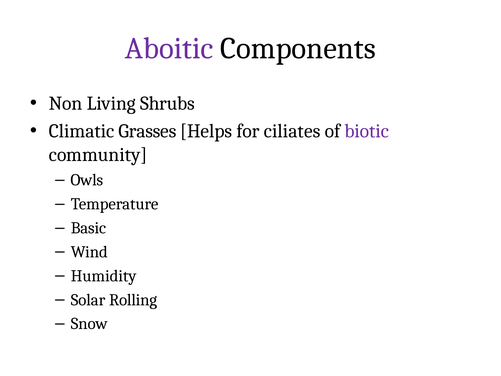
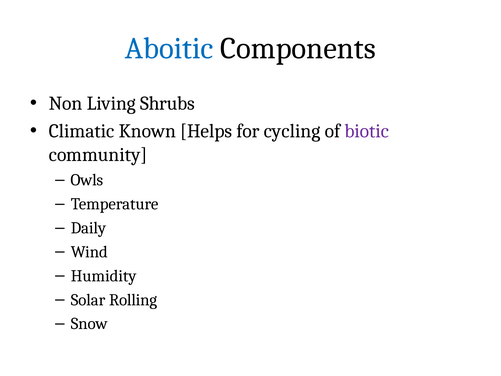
Aboitic colour: purple -> blue (169, 48)
Grasses: Grasses -> Known (147, 131)
ciliates: ciliates -> cycling (292, 131)
Basic: Basic -> Daily (88, 228)
